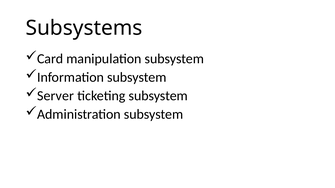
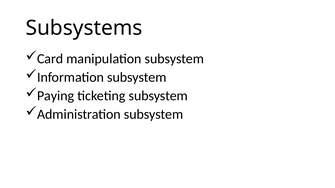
Server: Server -> Paying (56, 96)
